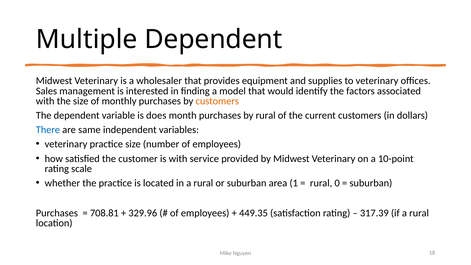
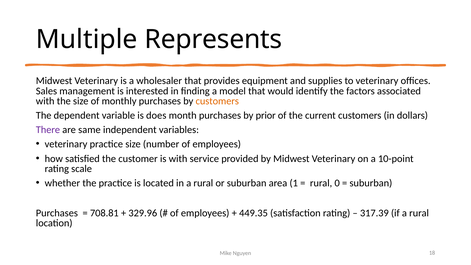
Multiple Dependent: Dependent -> Represents (213, 40)
by rural: rural -> prior (266, 115)
There colour: blue -> purple (48, 130)
